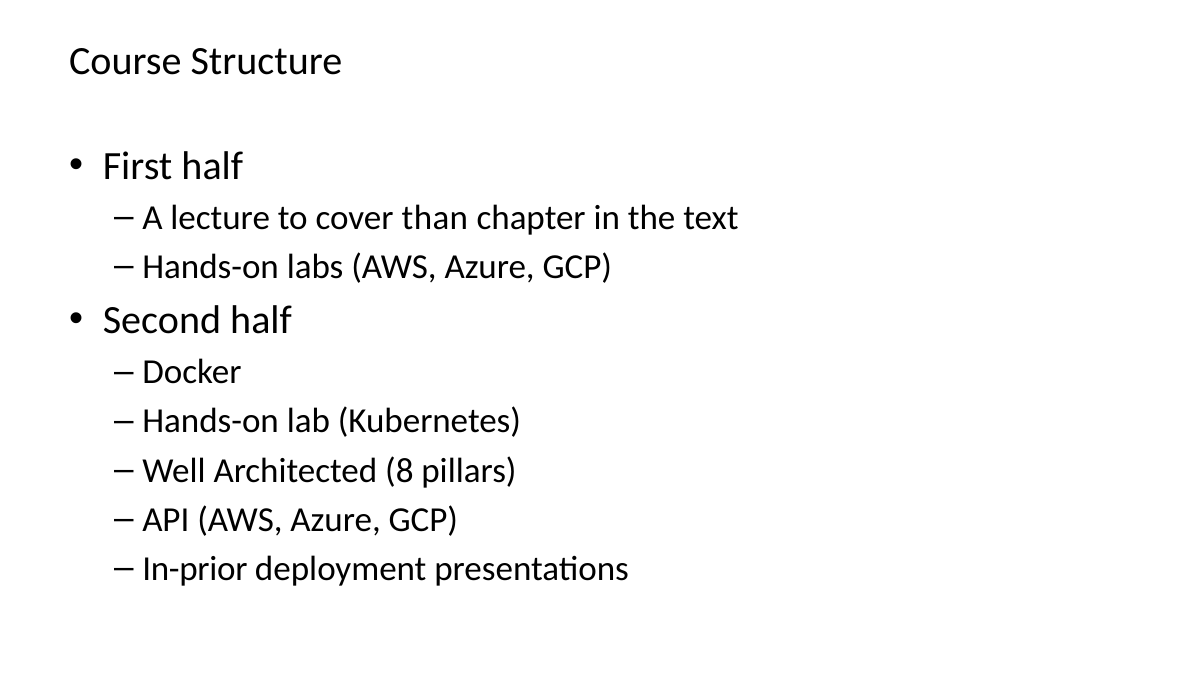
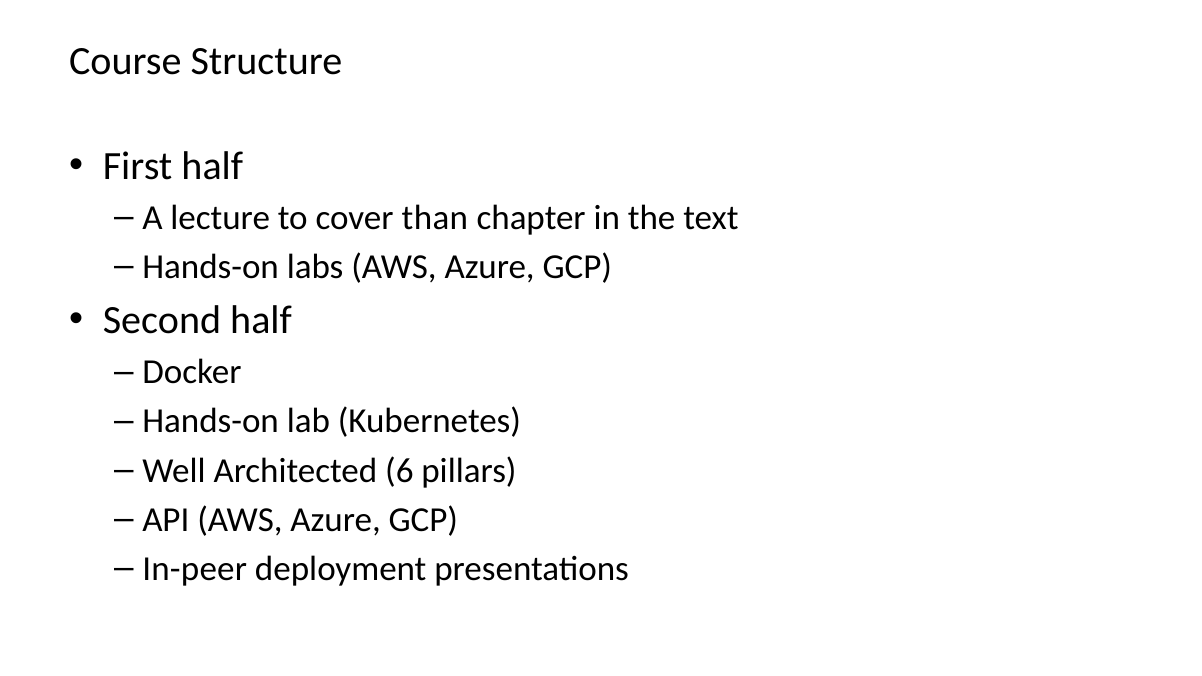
8: 8 -> 6 (399, 471)
In-prior: In-prior -> In-peer (195, 569)
